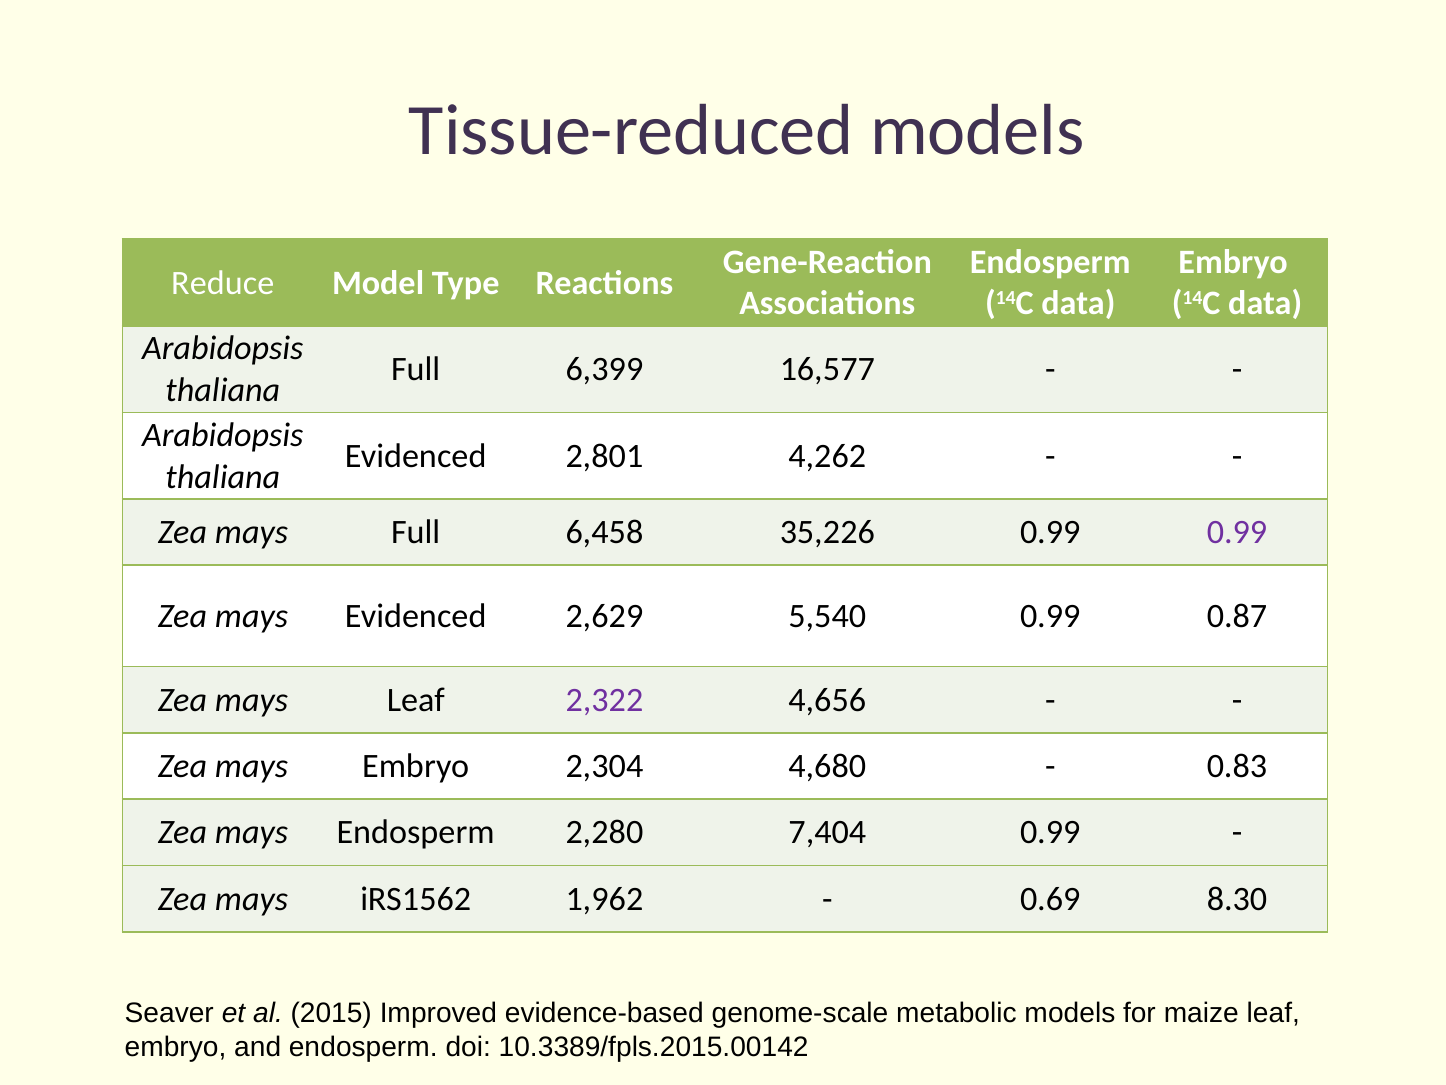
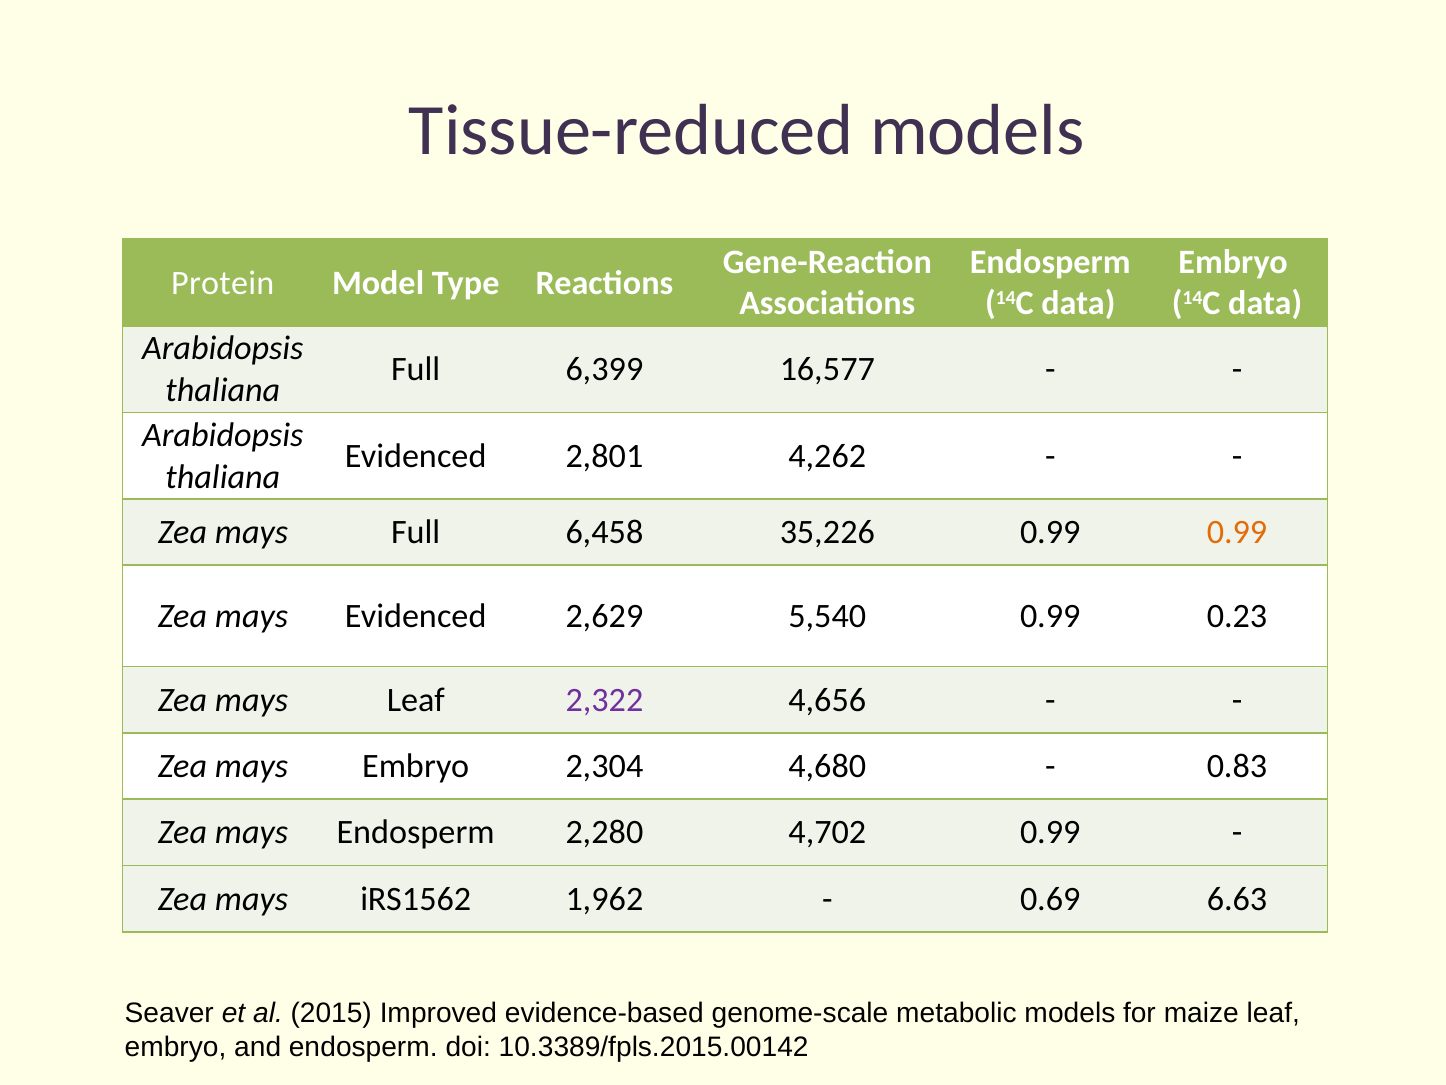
Reduce: Reduce -> Protein (223, 283)
0.99 colour: purple -> orange (1237, 532)
0.87: 0.87 -> 0.23 (1237, 616)
7,404: 7,404 -> 4,702 (827, 832)
8.30: 8.30 -> 6.63 (1237, 899)
